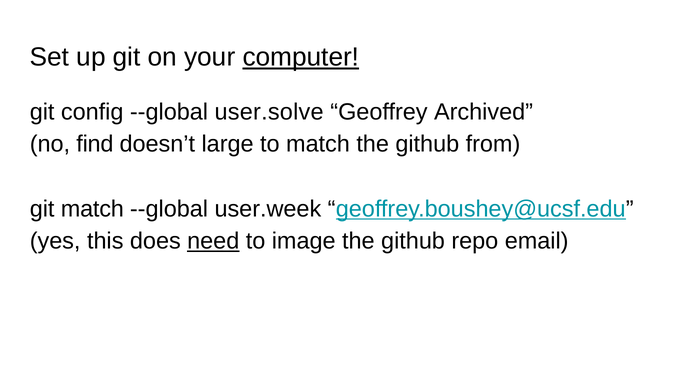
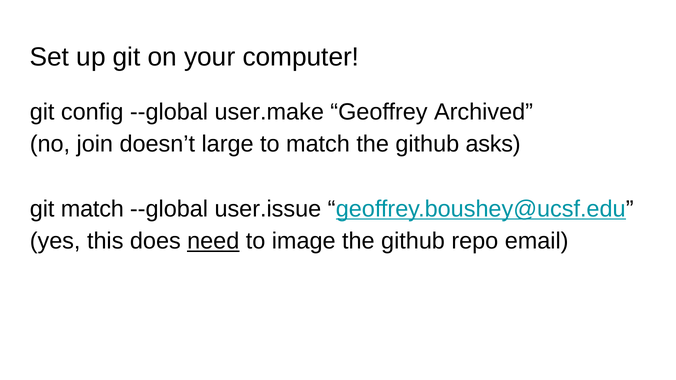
computer underline: present -> none (301, 57)
user.solve: user.solve -> user.make (269, 112)
find: find -> join (95, 144)
from: from -> asks (493, 144)
user.week: user.week -> user.issue (268, 209)
